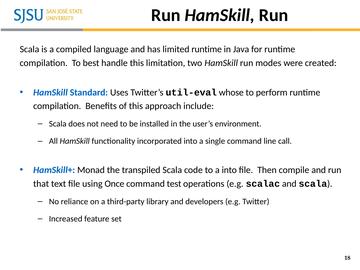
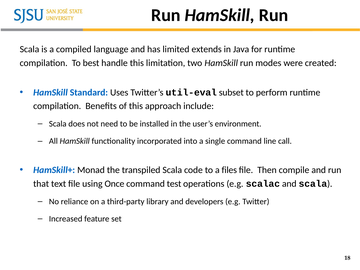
limited runtime: runtime -> extends (207, 49)
whose: whose -> subset (231, 92)
a into: into -> files (229, 170)
